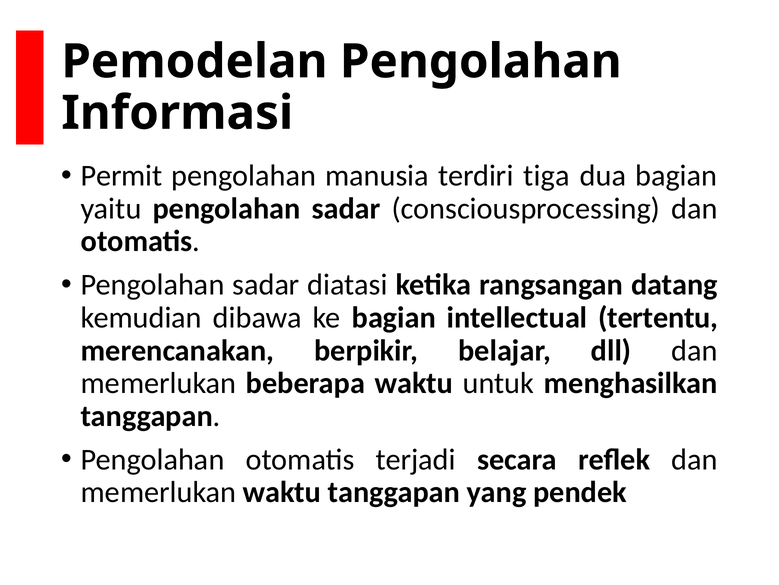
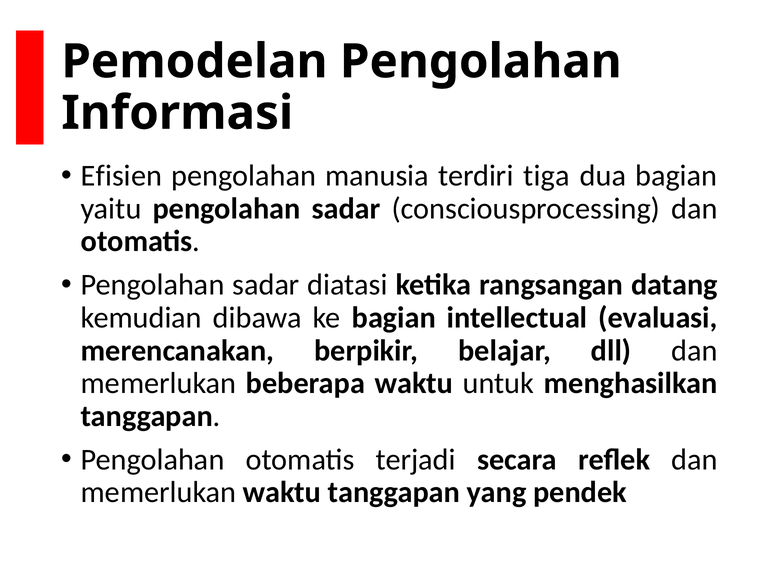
Permit: Permit -> Efisien (121, 176)
tertentu: tertentu -> evaluasi (658, 317)
